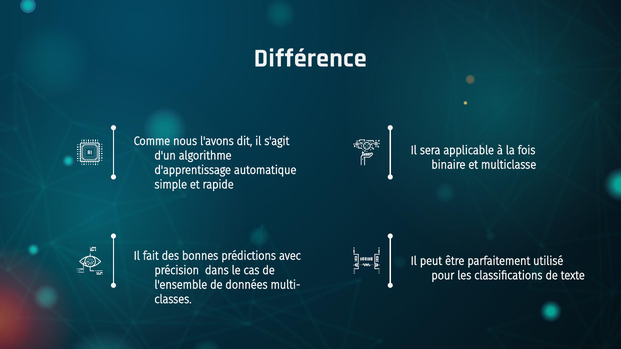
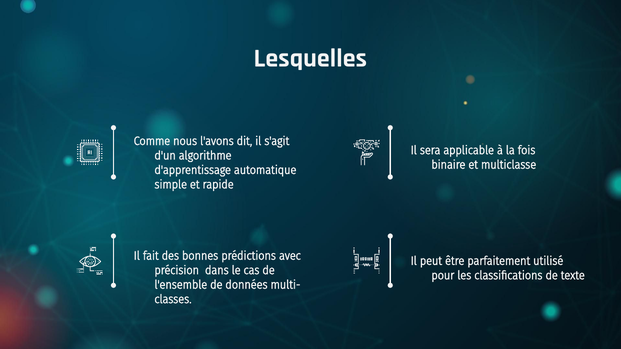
Différence: Différence -> Lesquelles (310, 58)
